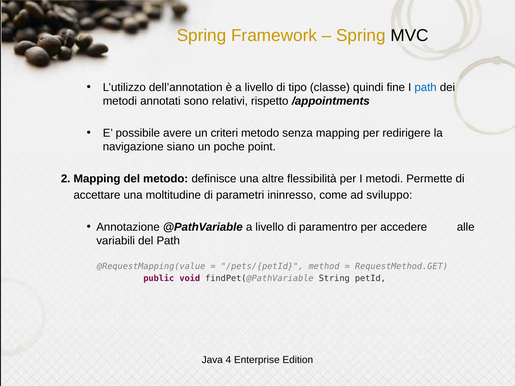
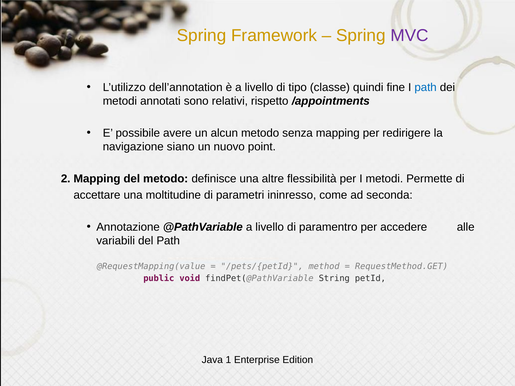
MVC colour: black -> purple (409, 36)
criteri: criteri -> alcun (224, 133)
poche: poche -> nuovo (229, 147)
sviluppo: sviluppo -> seconda (389, 195)
4: 4 -> 1 (228, 360)
